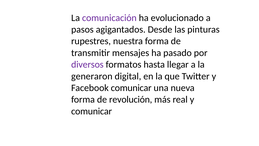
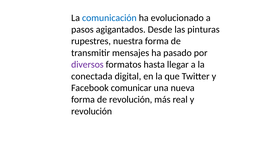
comunicación colour: purple -> blue (109, 18)
generaron: generaron -> conectada (92, 76)
comunicar: comunicar -> revolución (92, 111)
